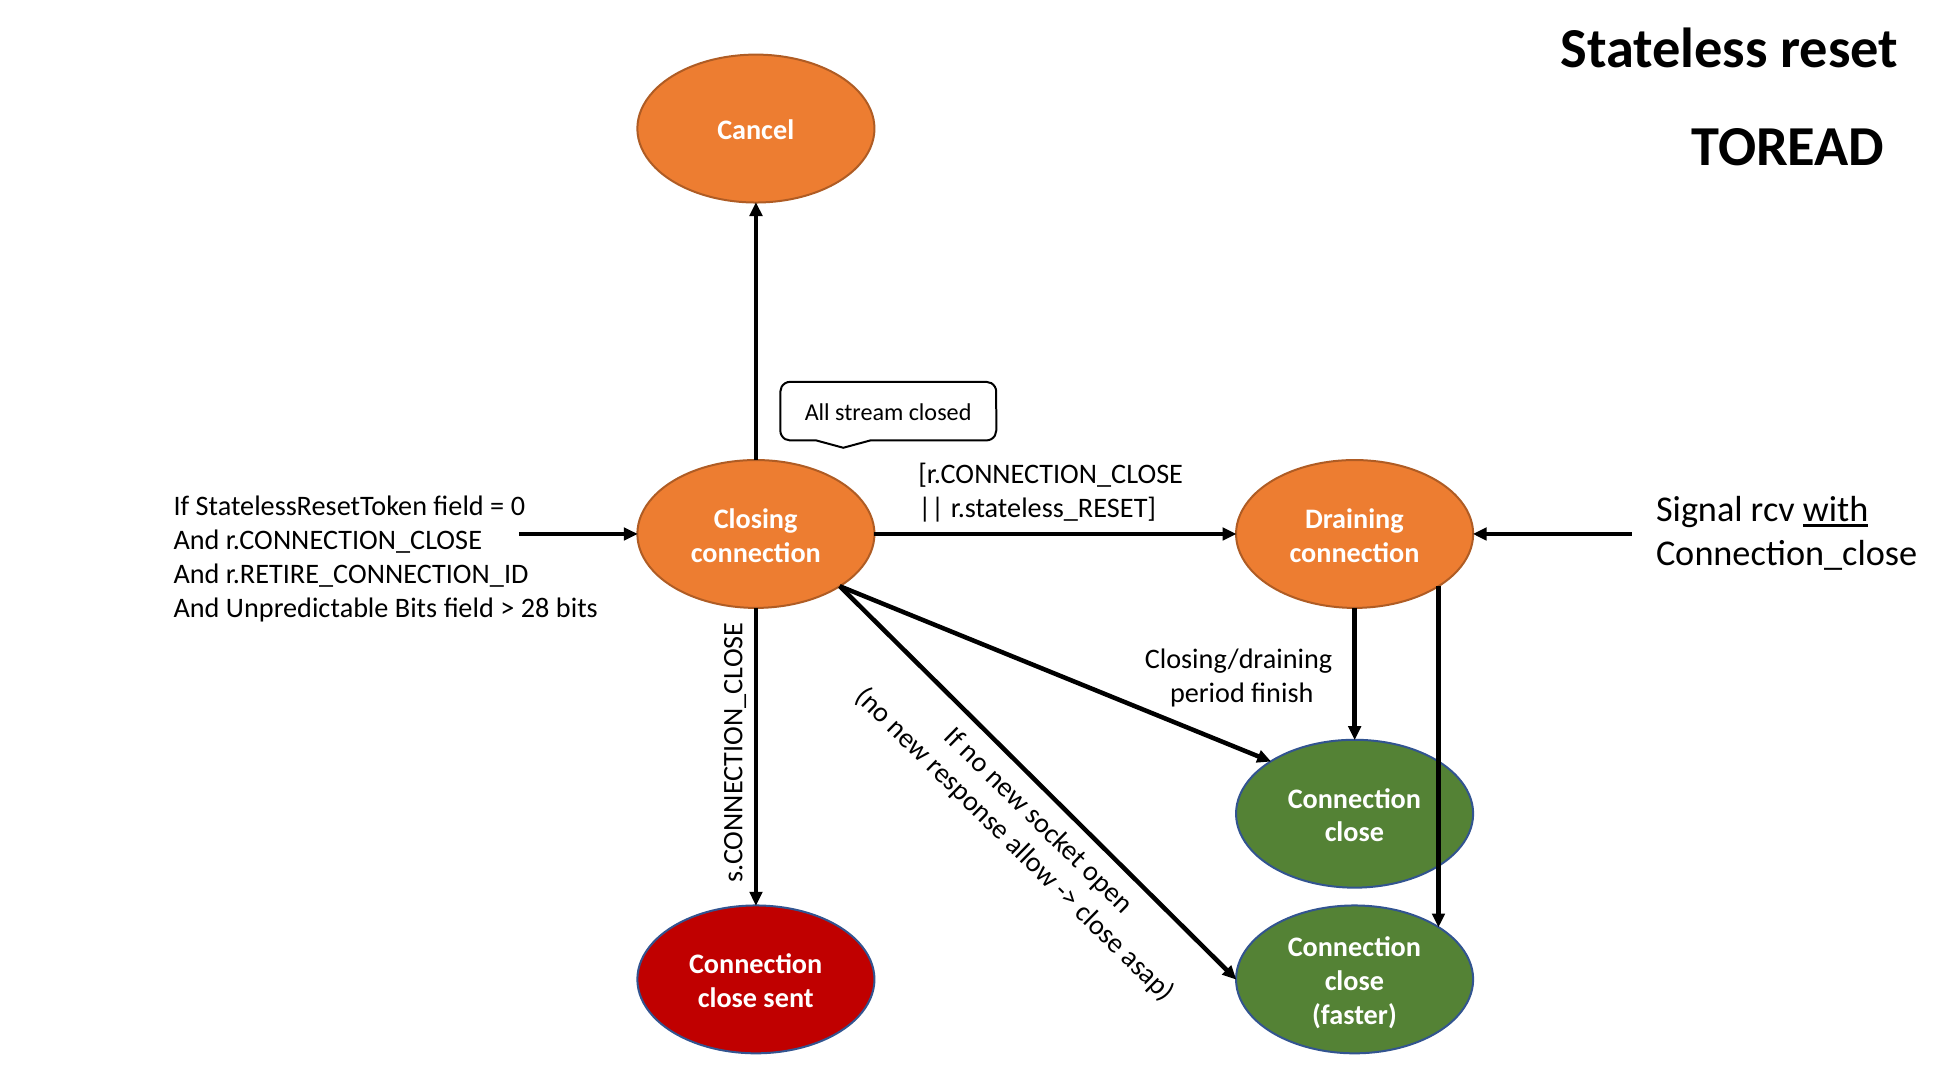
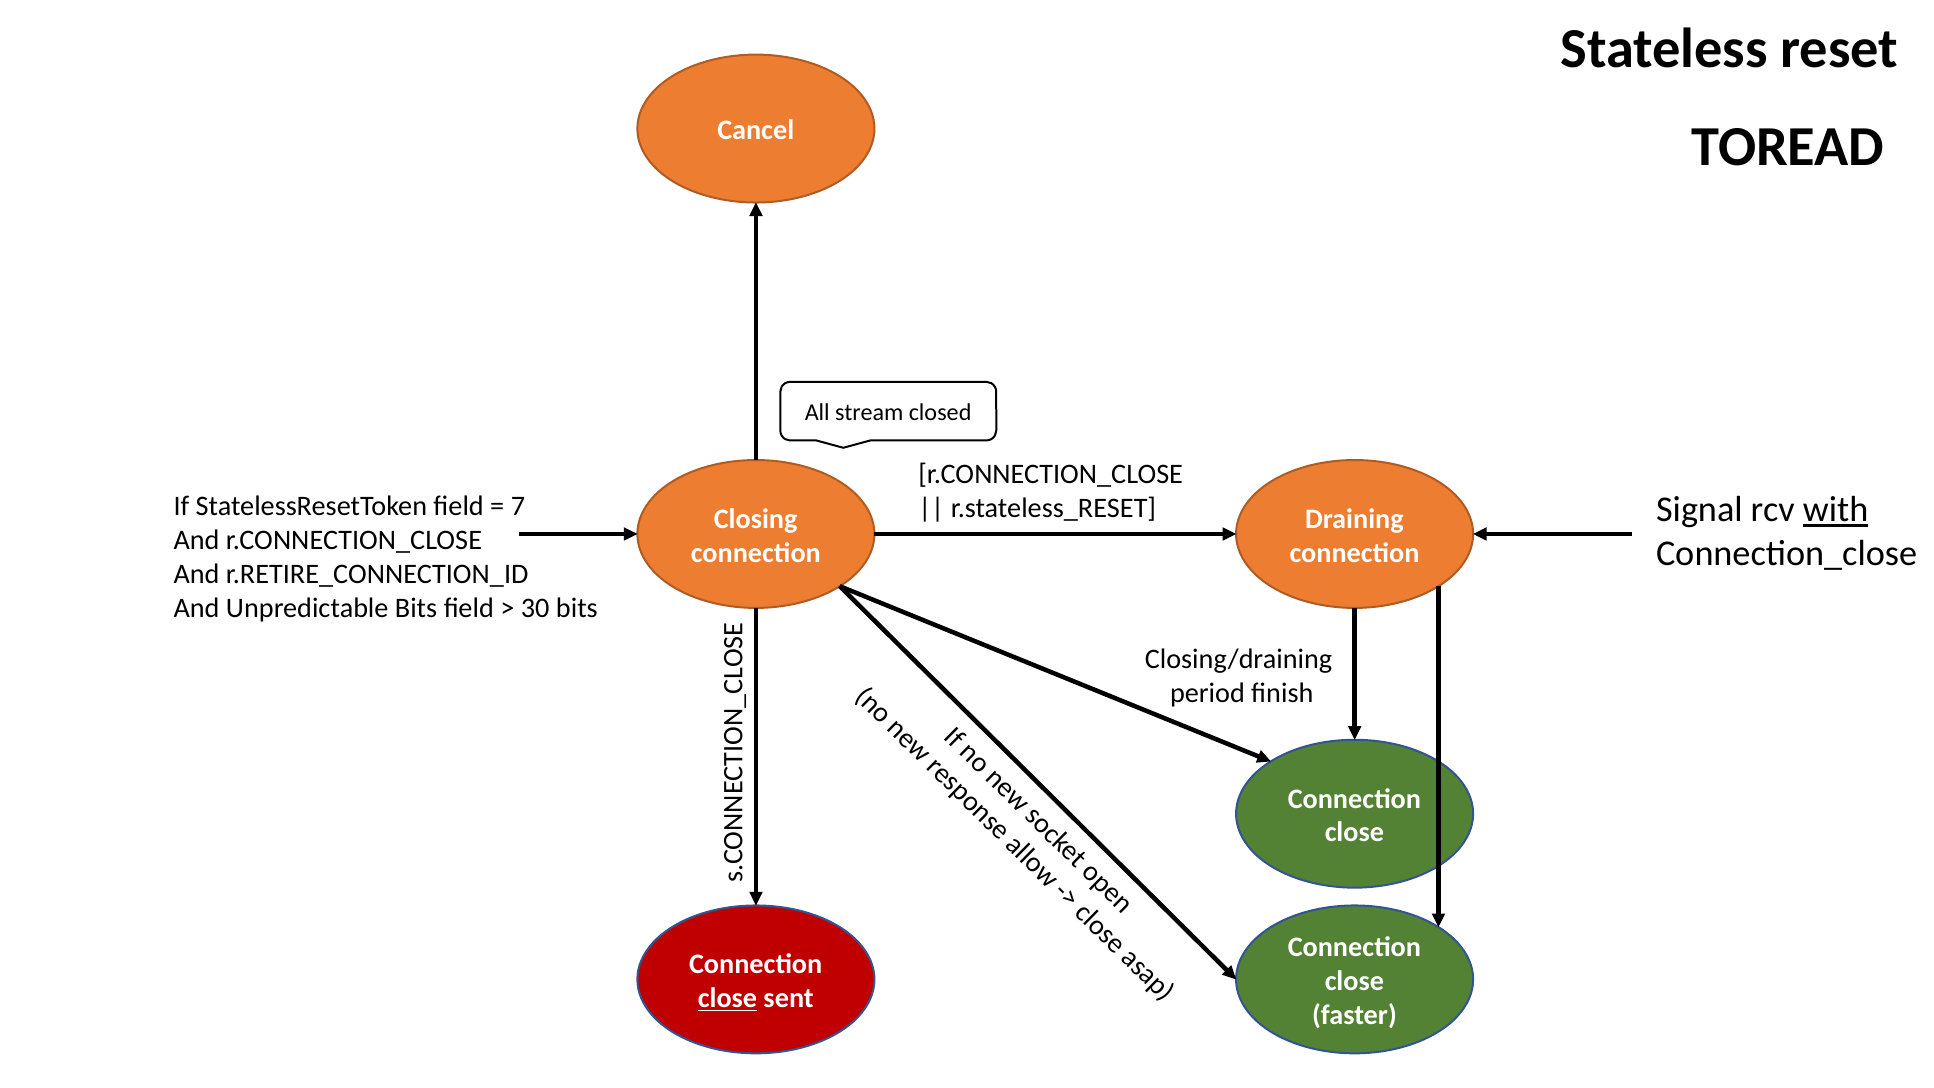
0: 0 -> 7 (518, 506)
28: 28 -> 30 (535, 608)
close underline: none -> present (728, 998)
